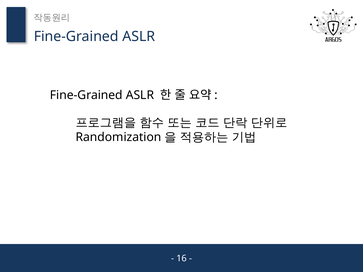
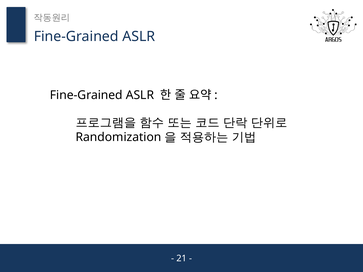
16: 16 -> 21 (182, 259)
